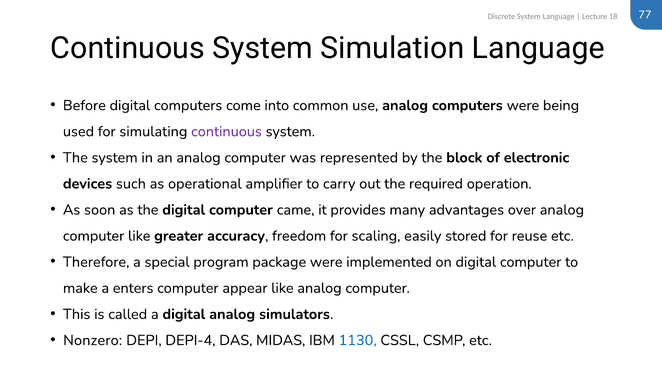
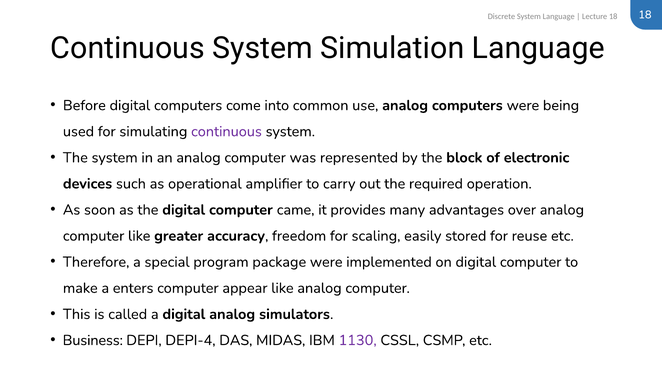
18 77: 77 -> 18 (645, 15)
Nonzero: Nonzero -> Business (93, 340)
1130 colour: blue -> purple (358, 340)
